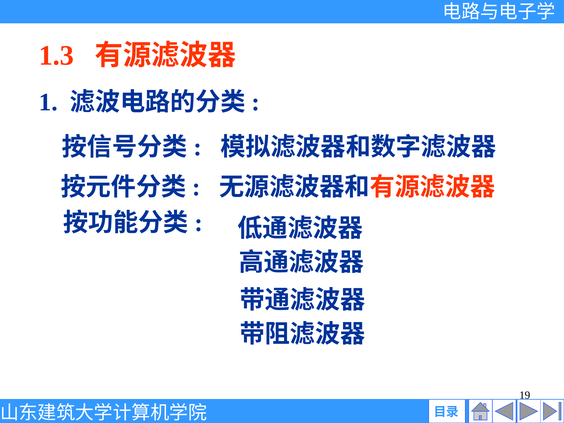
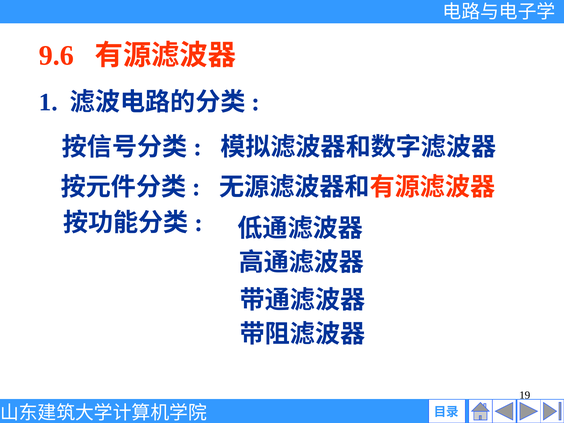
1.3: 1.3 -> 9.6 (56, 56)
